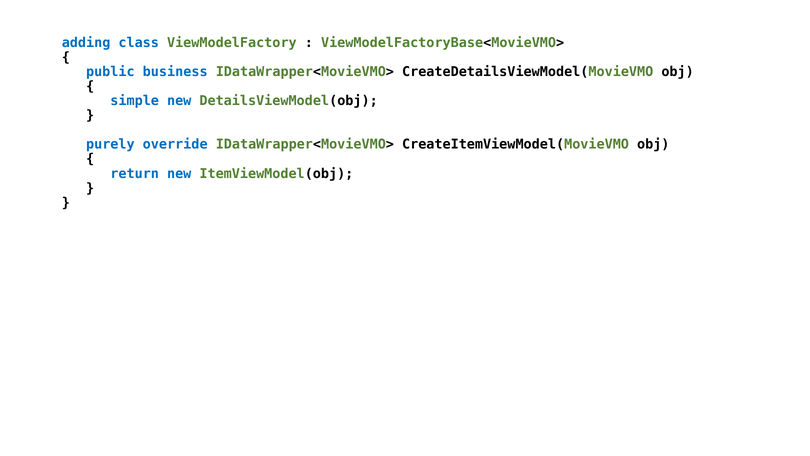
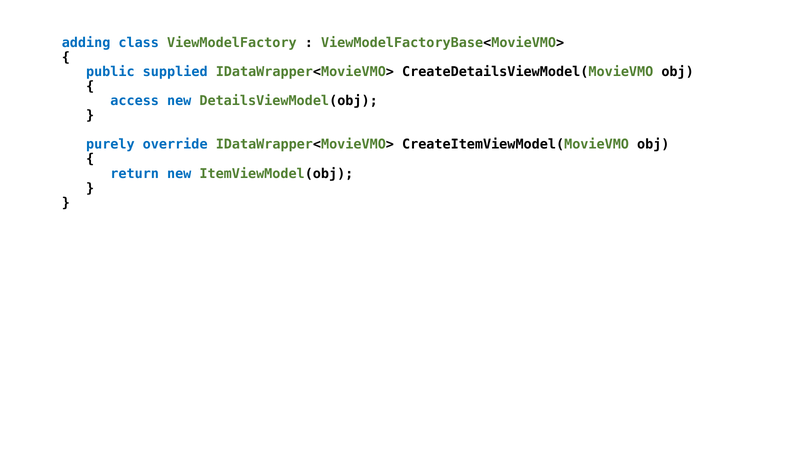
business: business -> supplied (175, 72)
simple: simple -> access (135, 101)
